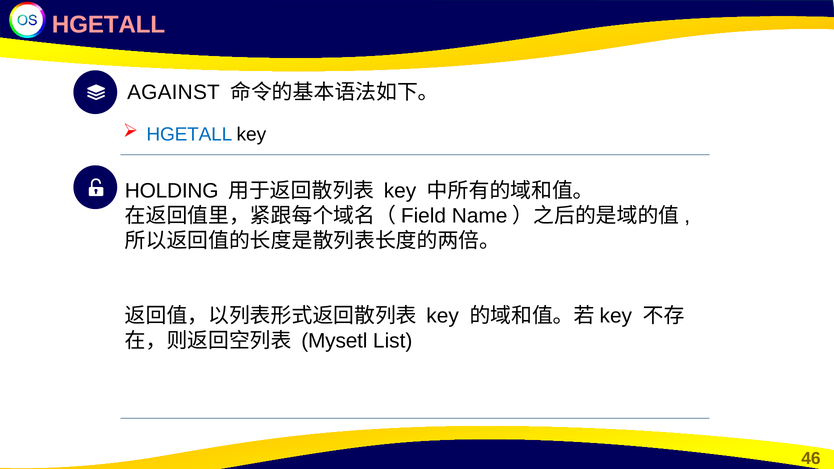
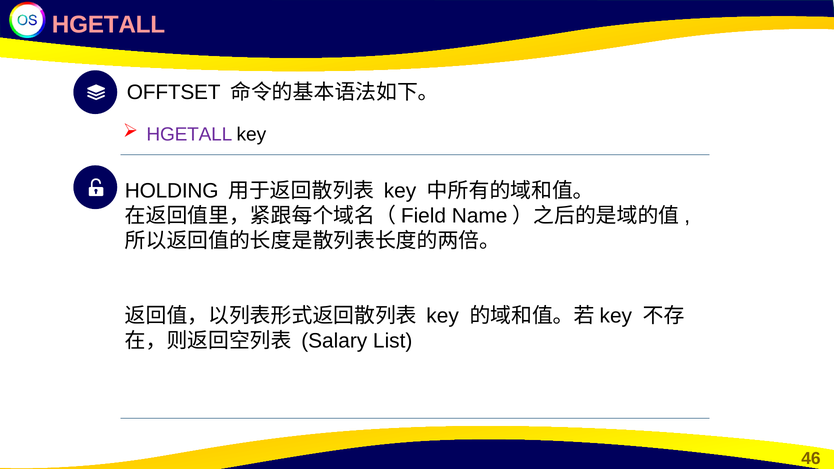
AGAINST: AGAINST -> OFFTSET (174, 92)
HGETALL colour: blue -> purple (189, 134)
Mysetl: Mysetl -> Salary (334, 341)
